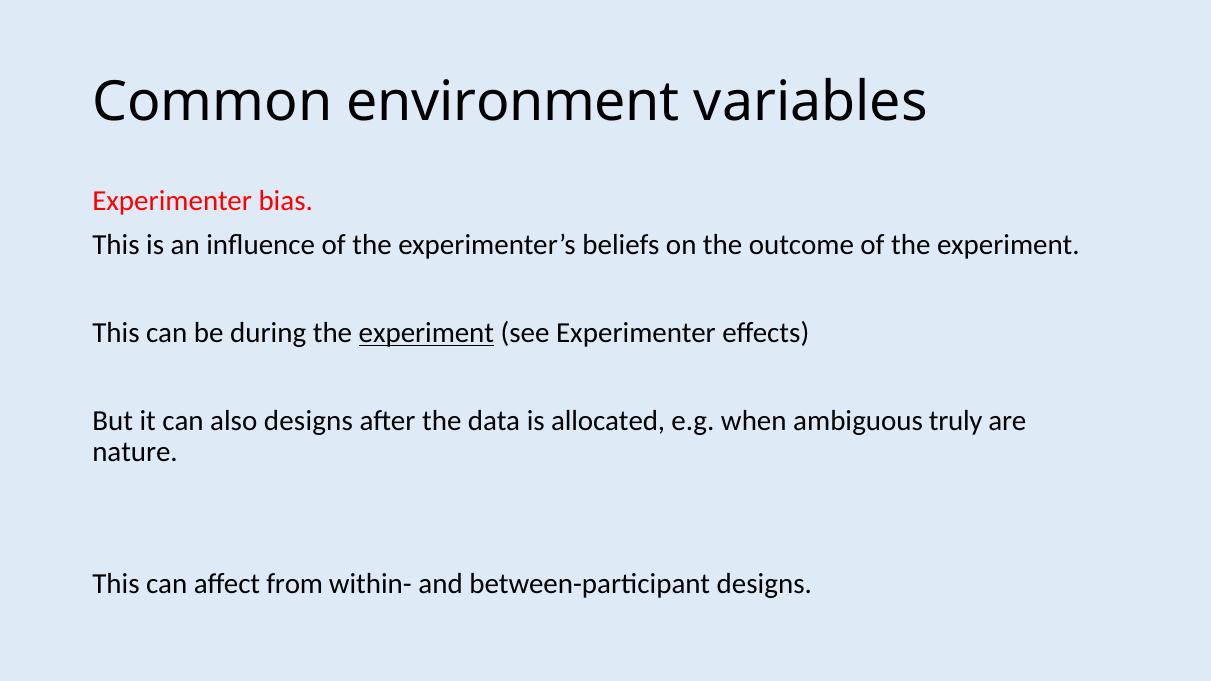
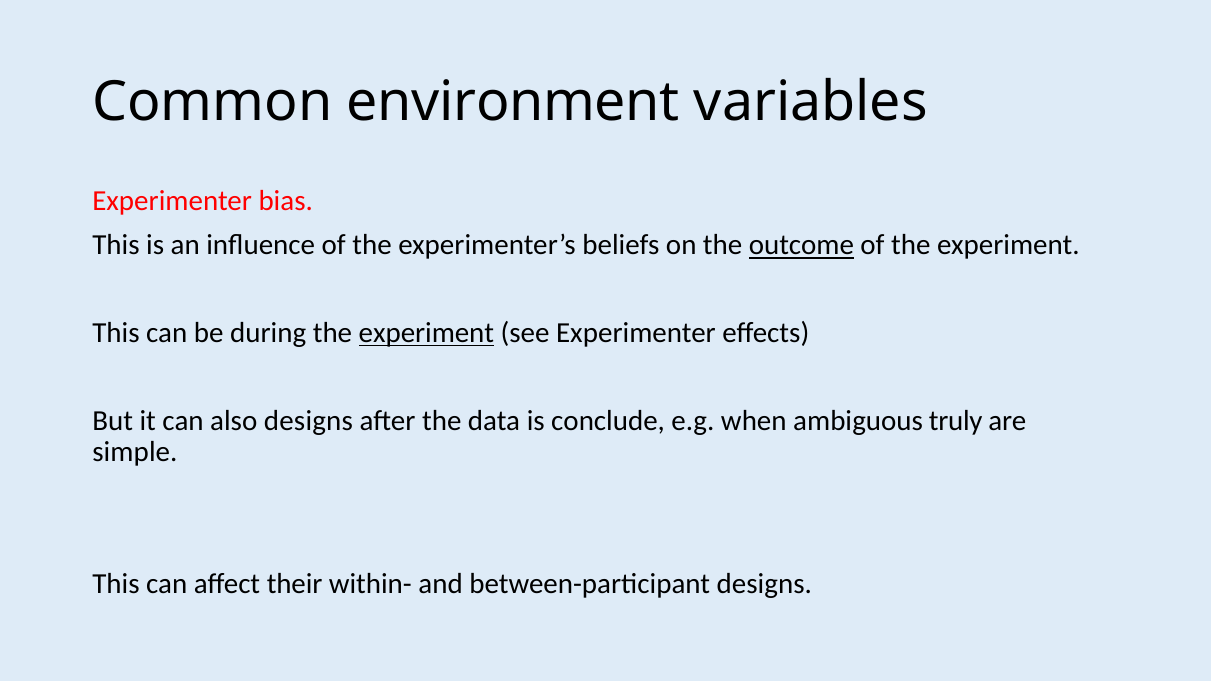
outcome underline: none -> present (801, 245)
allocated: allocated -> conclude (608, 421)
nature: nature -> simple (135, 452)
from: from -> their (295, 584)
